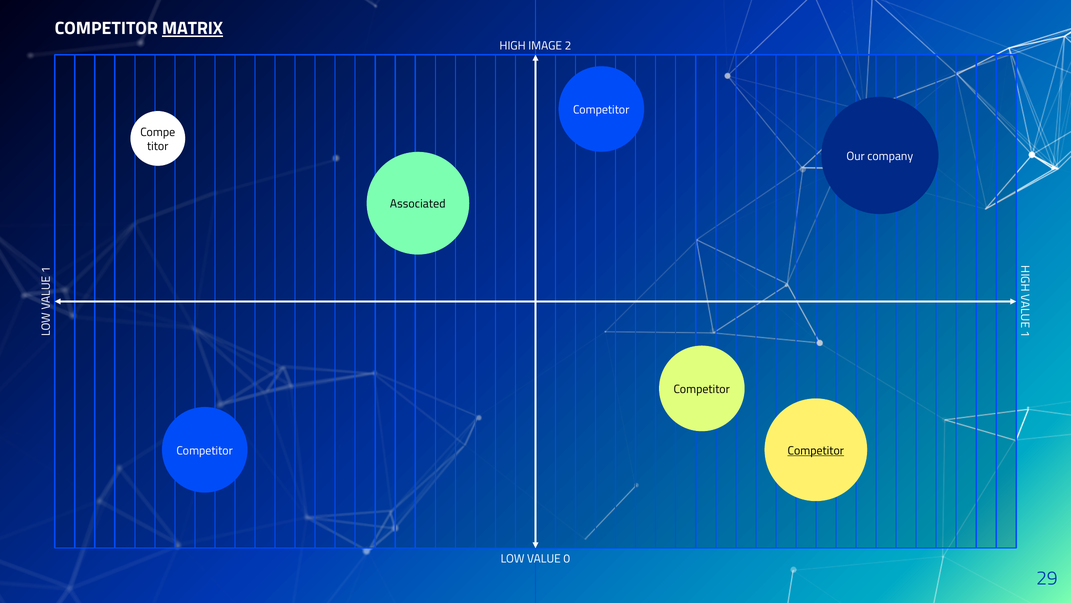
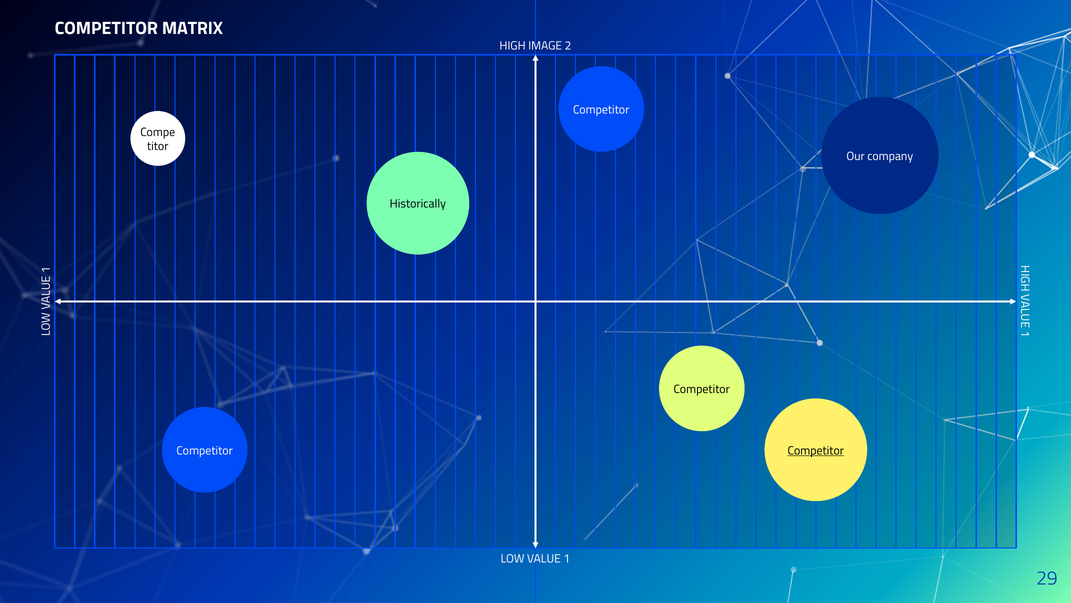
MATRIX underline: present -> none (192, 29)
Associated: Associated -> Historically (418, 204)
VALUE 0: 0 -> 1 (567, 558)
